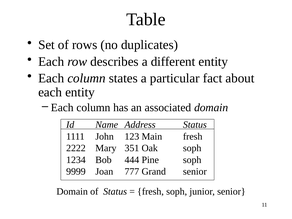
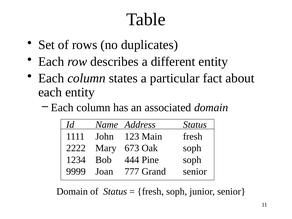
351: 351 -> 673 (132, 148)
